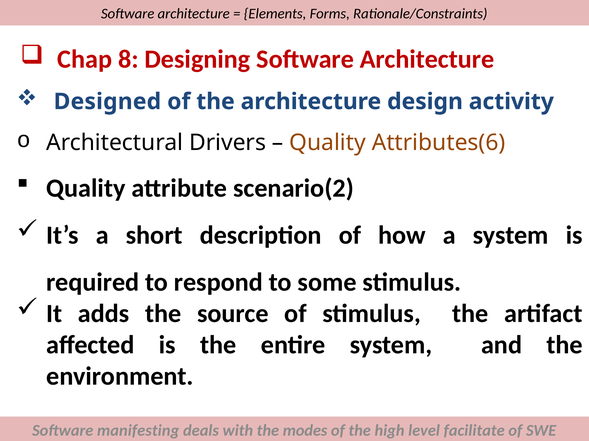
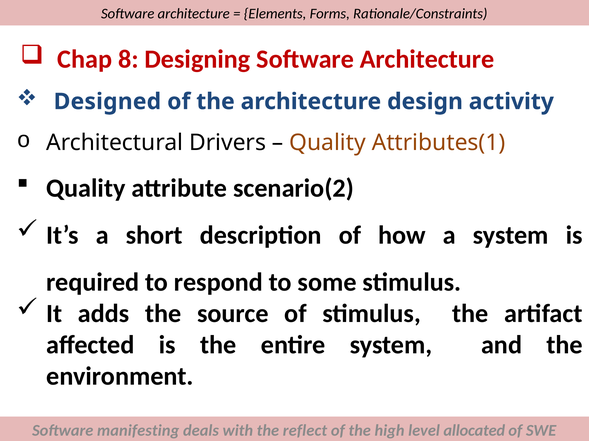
Attributes(6: Attributes(6 -> Attributes(1 (439, 143)
modes: modes -> reflect (305, 431)
facilitate: facilitate -> allocated (474, 431)
